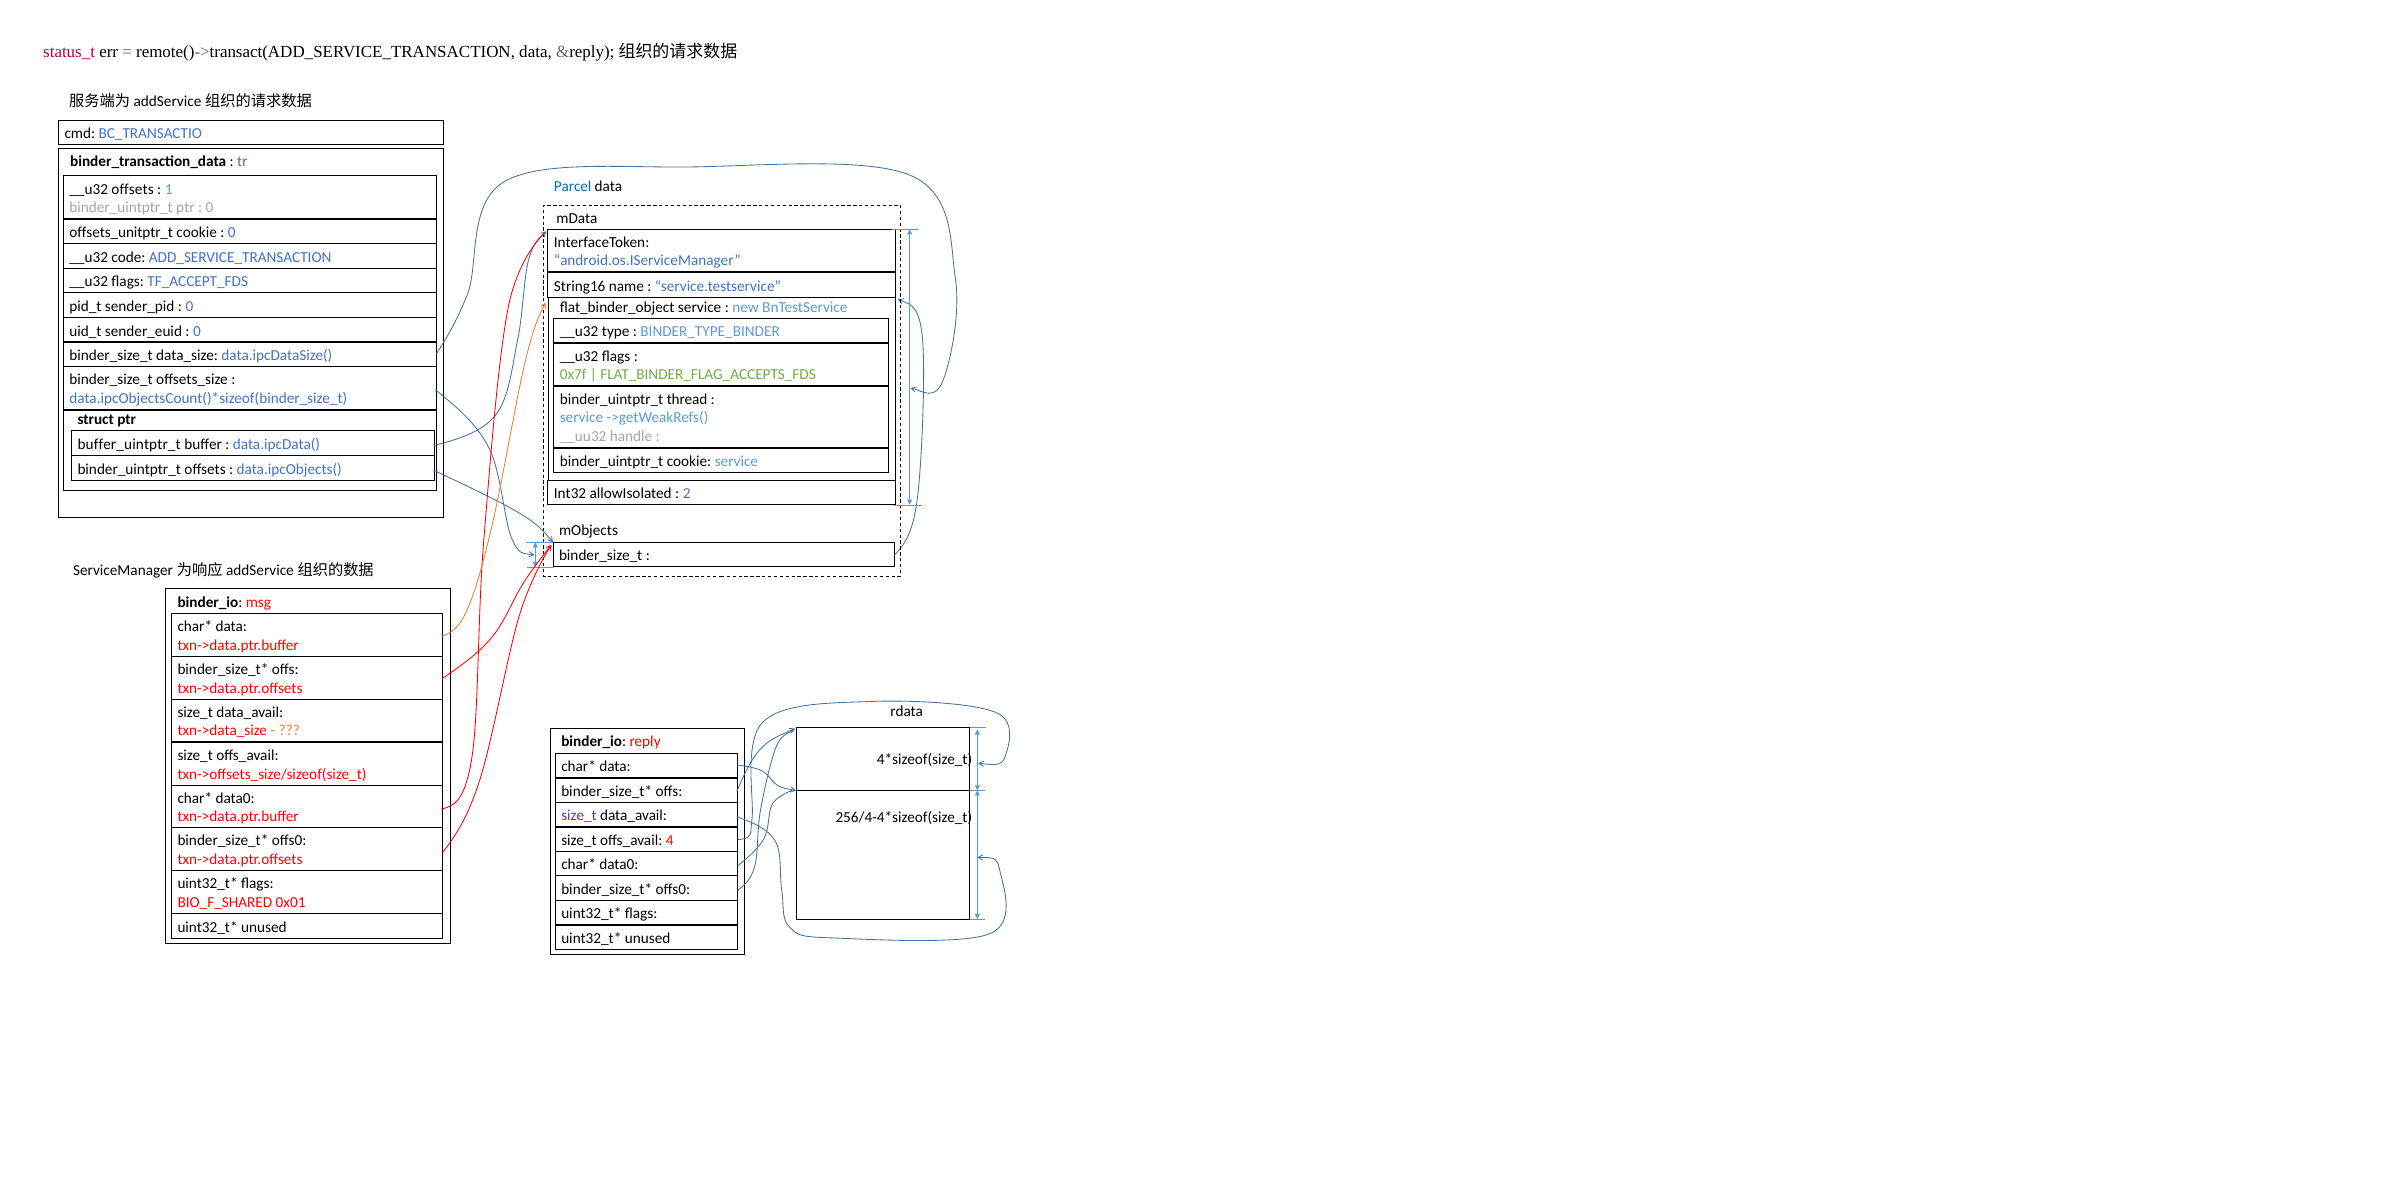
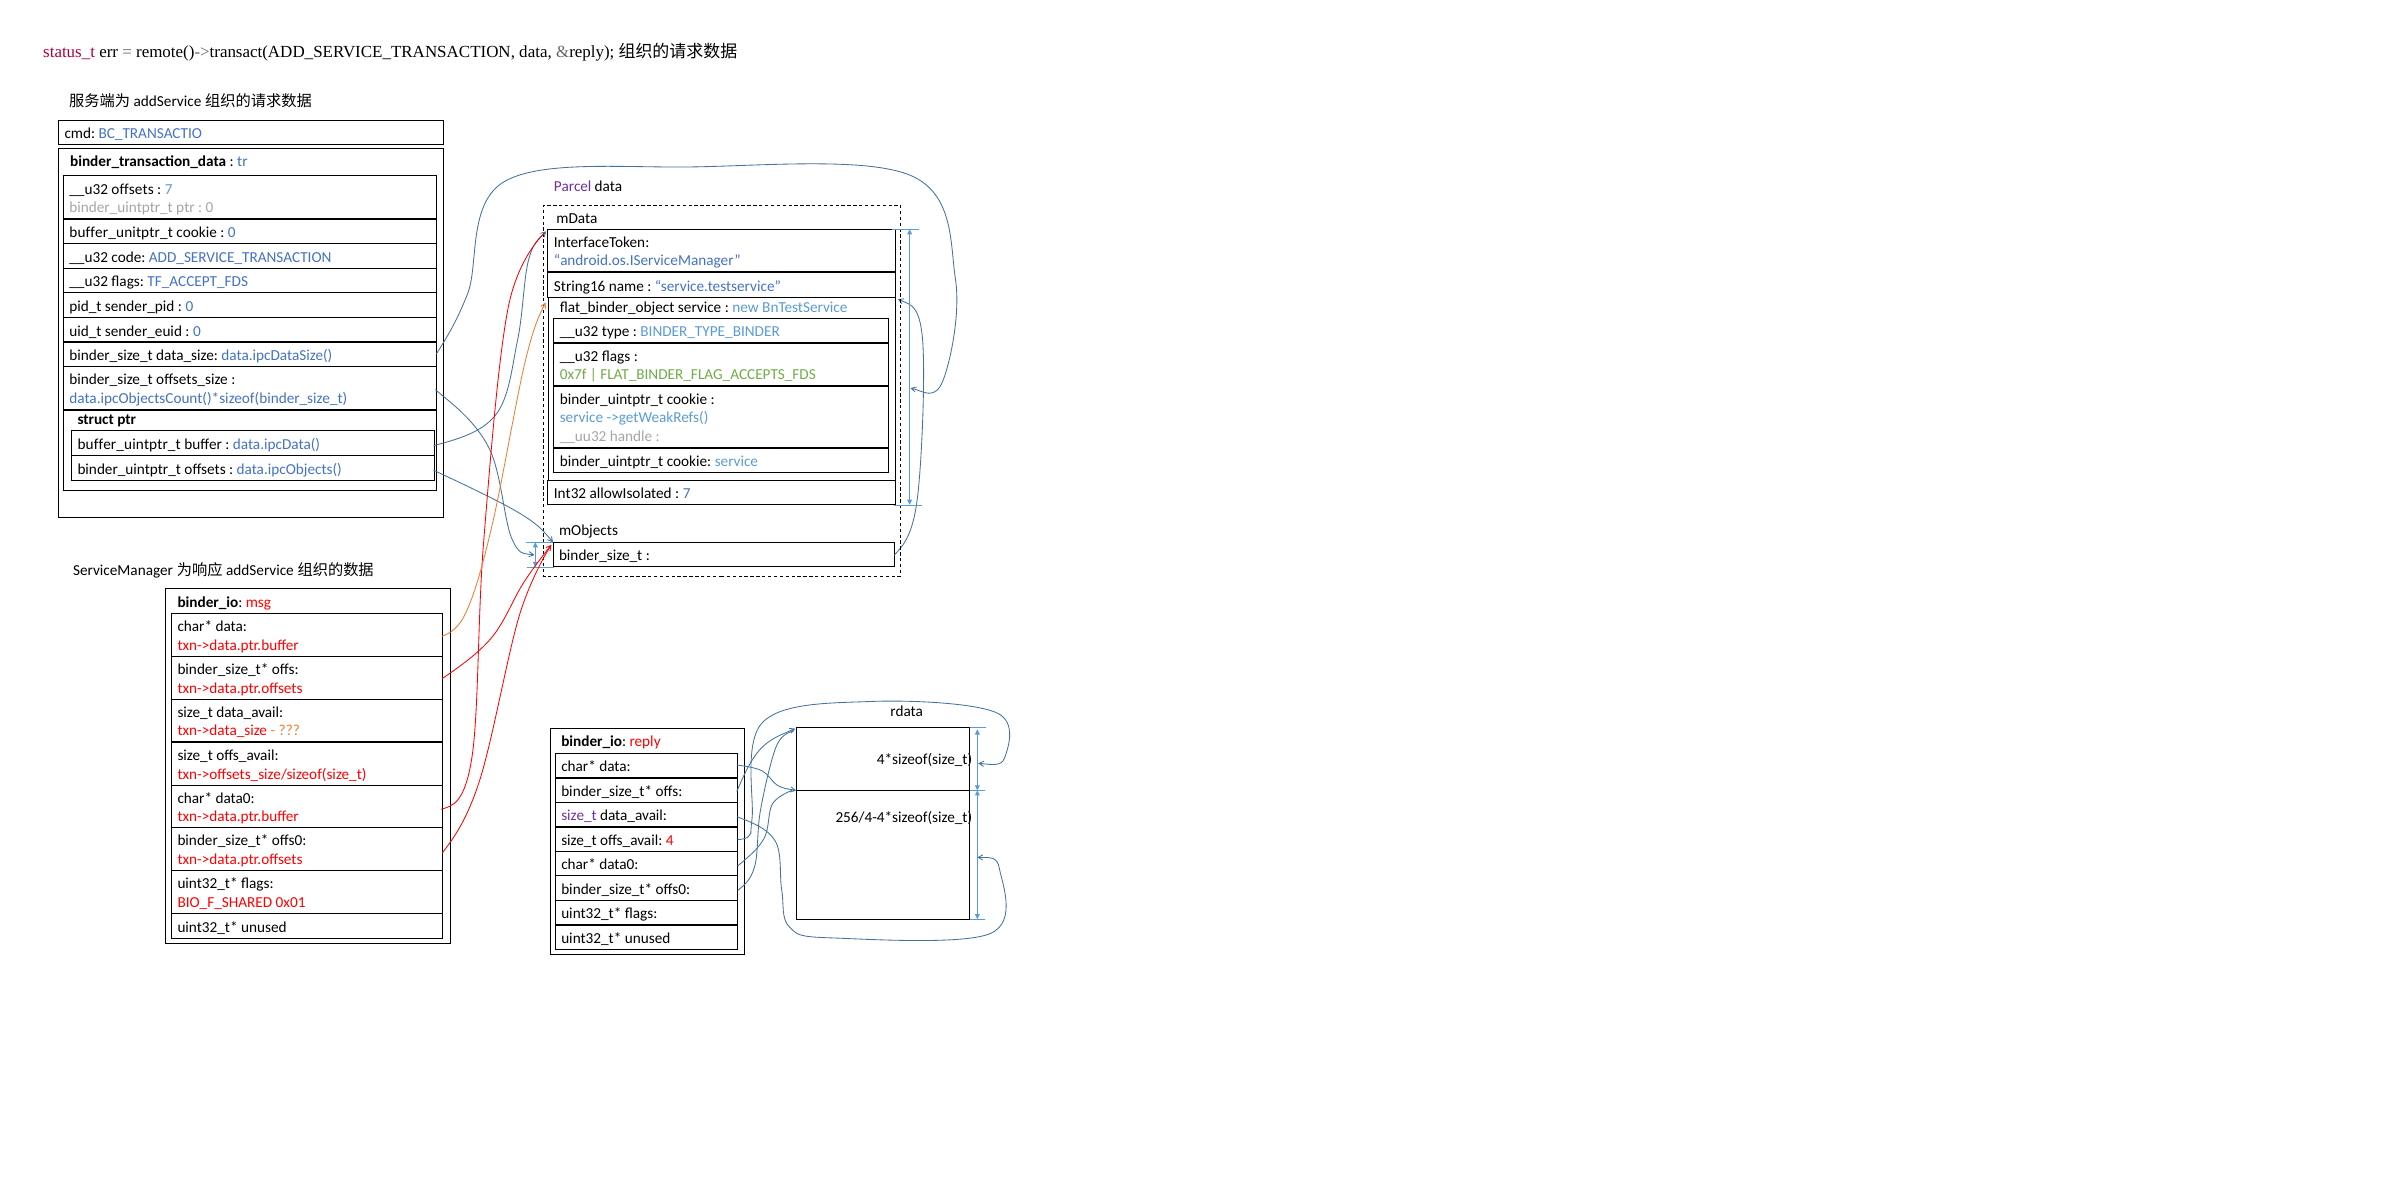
Parcel colour: blue -> purple (573, 187)
1: 1 -> 7 (169, 189)
offsets_unitptr_t: offsets_unitptr_t -> buffer_unitptr_t (121, 233)
thread: thread -> cookie (687, 399)
2: 2 -> 7 (687, 493)
